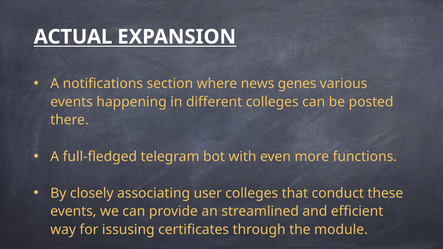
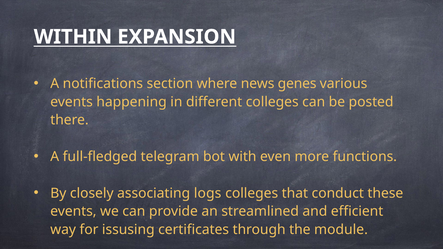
ACTUAL: ACTUAL -> WITHIN (73, 37)
user: user -> logs (208, 193)
